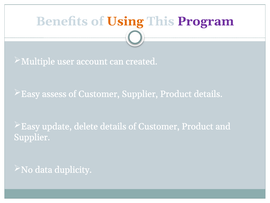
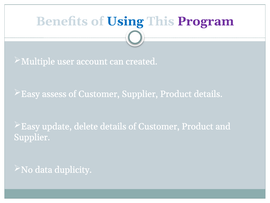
Using colour: orange -> blue (125, 21)
